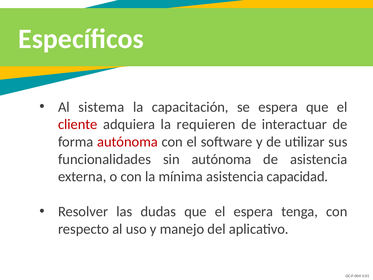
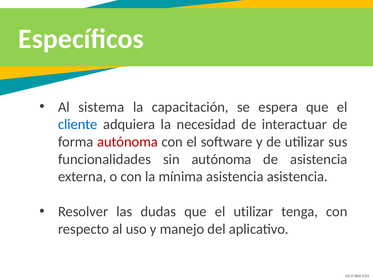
cliente colour: red -> blue (78, 124)
requieren: requieren -> necesidad (206, 124)
asistencia capacidad: capacidad -> asistencia (297, 177)
el espera: espera -> utilizar (253, 211)
